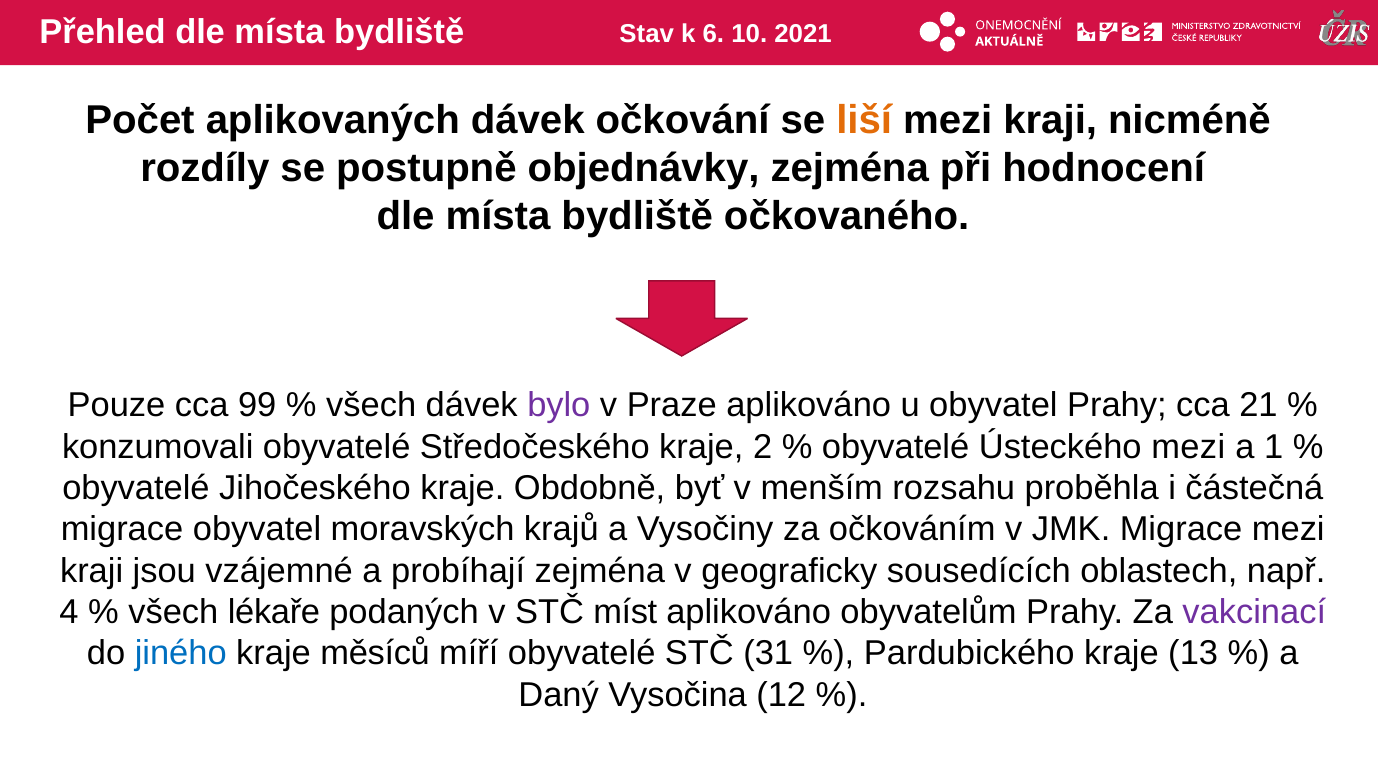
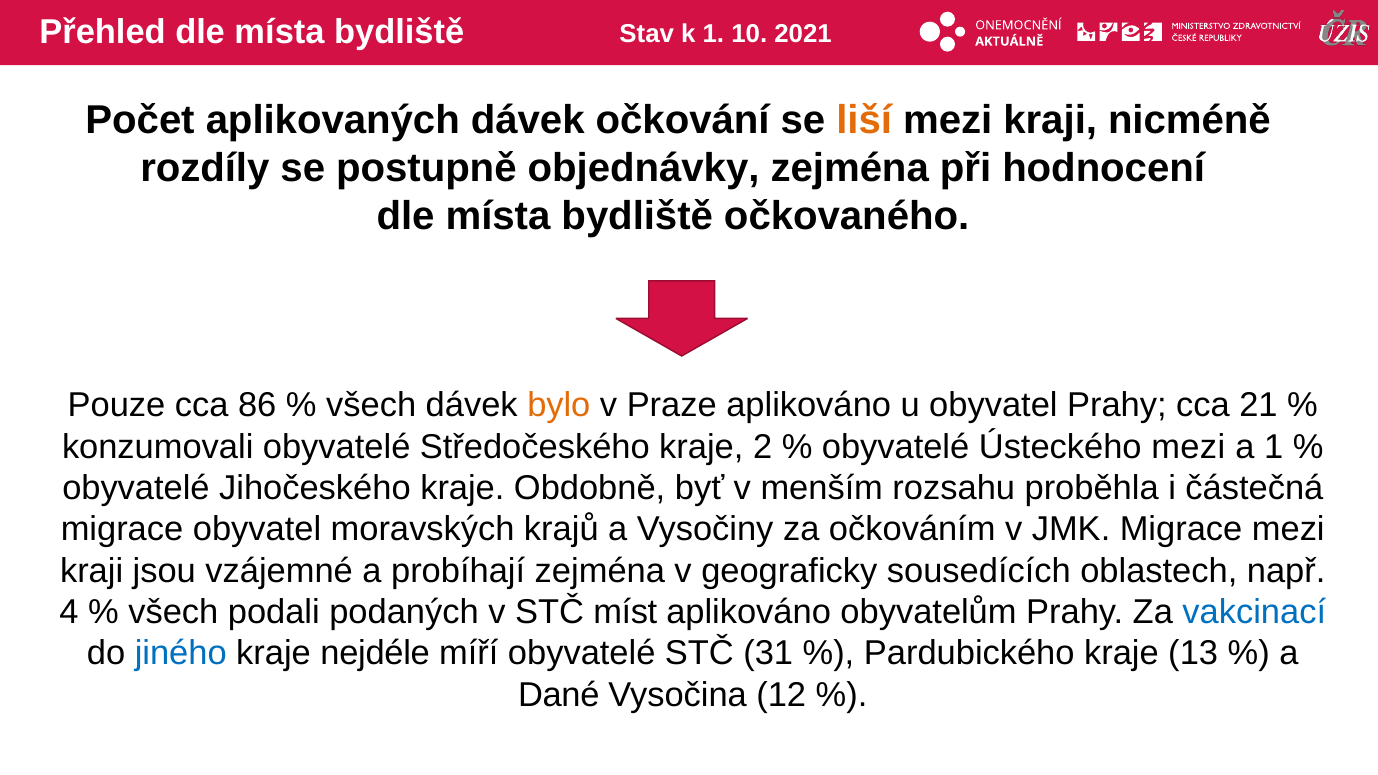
k 6: 6 -> 1 (713, 34)
99: 99 -> 86 (257, 406)
bylo colour: purple -> orange (559, 406)
lékaře: lékaře -> podali (274, 612)
vakcinací colour: purple -> blue (1254, 612)
měsíců: měsíců -> nejdéle (375, 654)
Daný: Daný -> Dané (559, 695)
